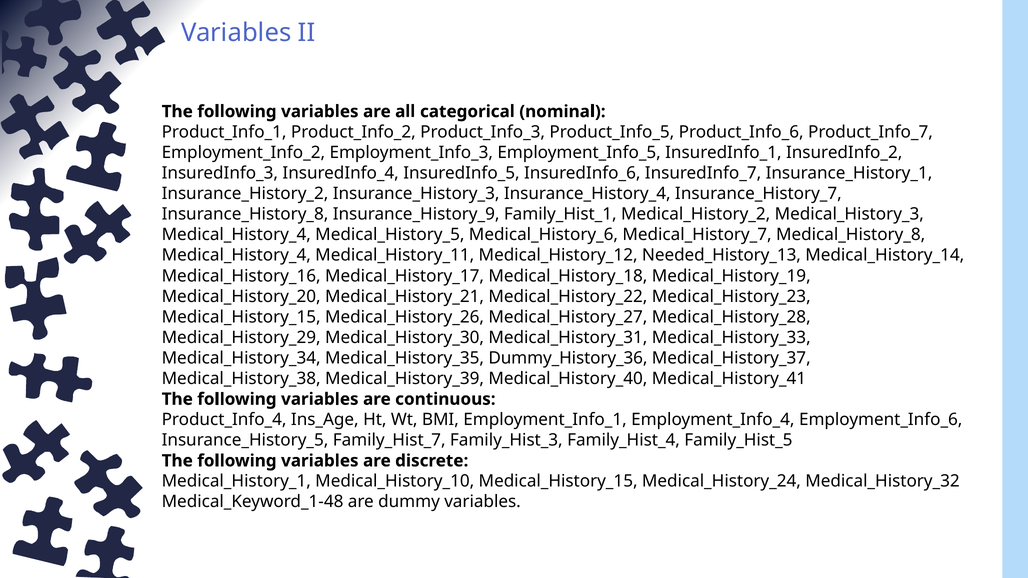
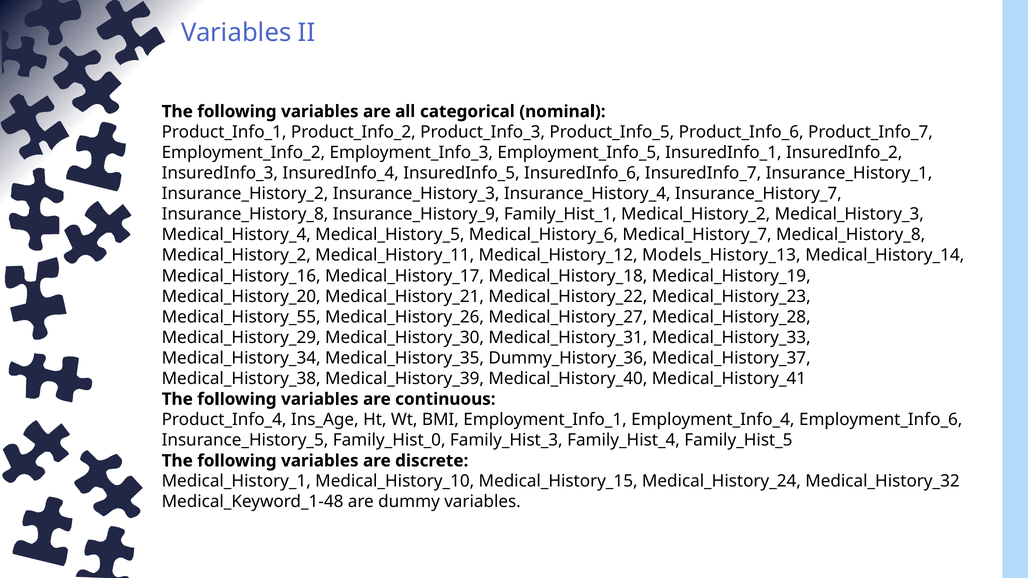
Medical_History_4: Medical_History_4 -> Medical_History_2 (236, 256)
Needed_History_13: Needed_History_13 -> Models_History_13 (721, 256)
Medical_History_15: Medical_History_15 -> Medical_History_55 (241, 317)
Family_Hist_7: Family_Hist_7 -> Family_Hist_0 (389, 441)
